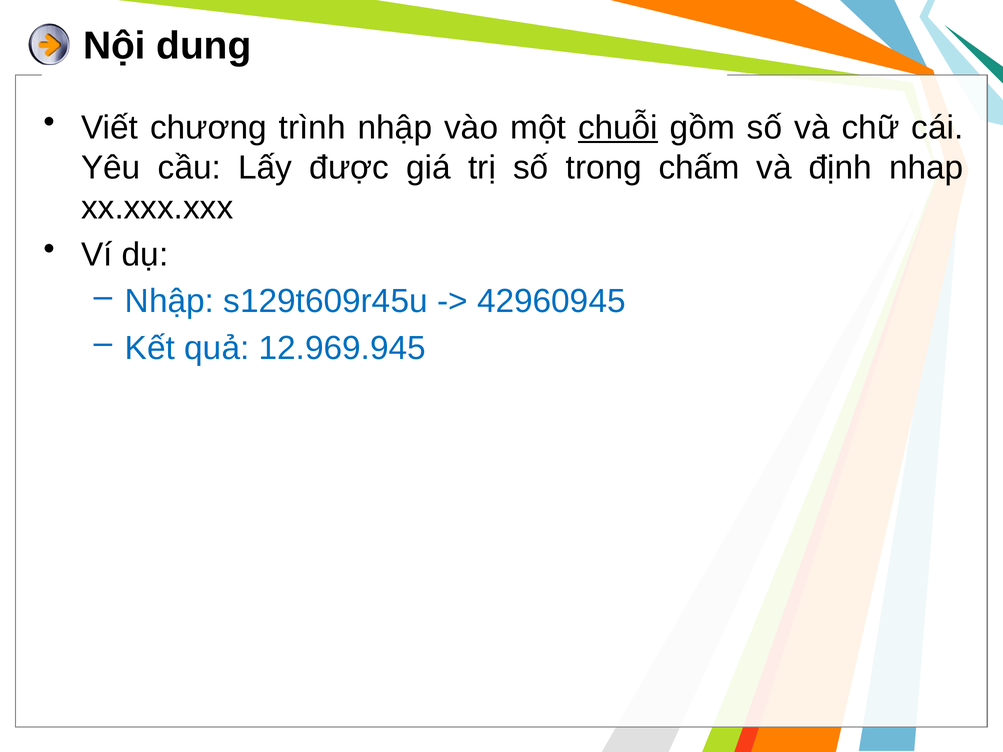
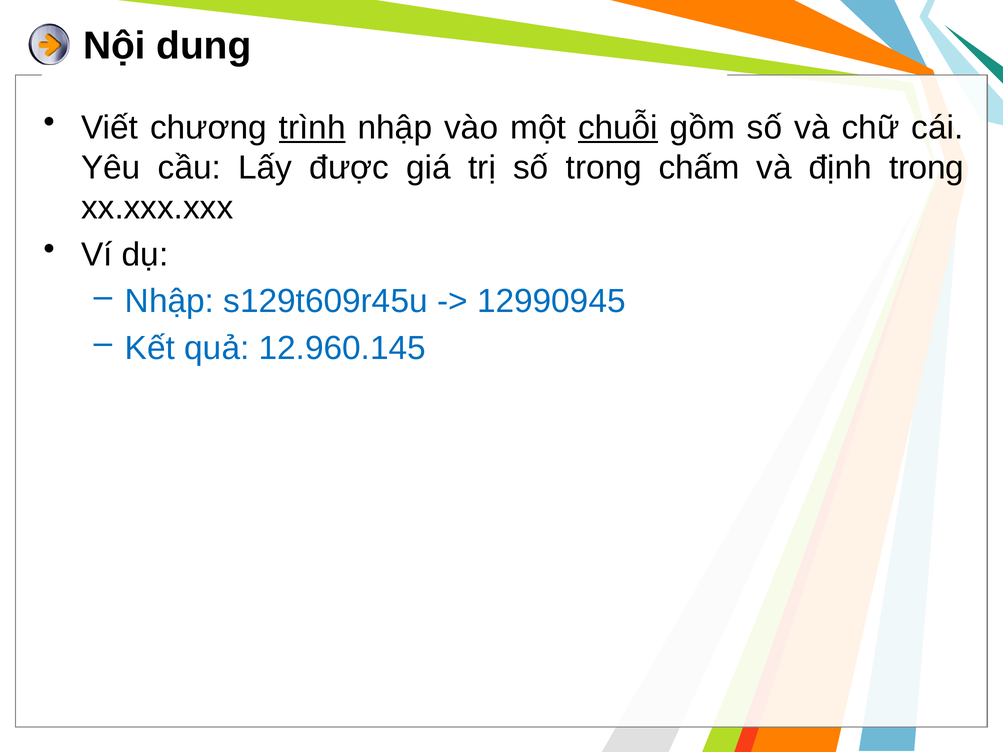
trình underline: none -> present (312, 128)
định nhap: nhap -> trong (927, 168)
42960945: 42960945 -> 12990945 (551, 302)
12.969.945: 12.969.945 -> 12.960.145 (342, 348)
